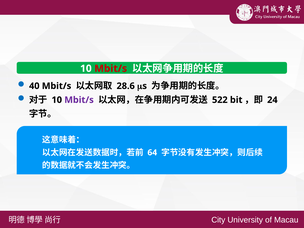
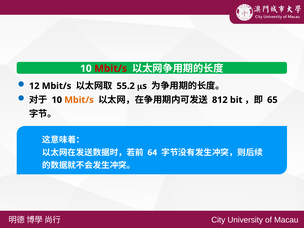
40: 40 -> 12 (34, 86)
28.6: 28.6 -> 55.2 (126, 86)
Mbit/s colour: purple -> orange (79, 100)
522: 522 -> 812 (220, 100)
24: 24 -> 65 (272, 100)
